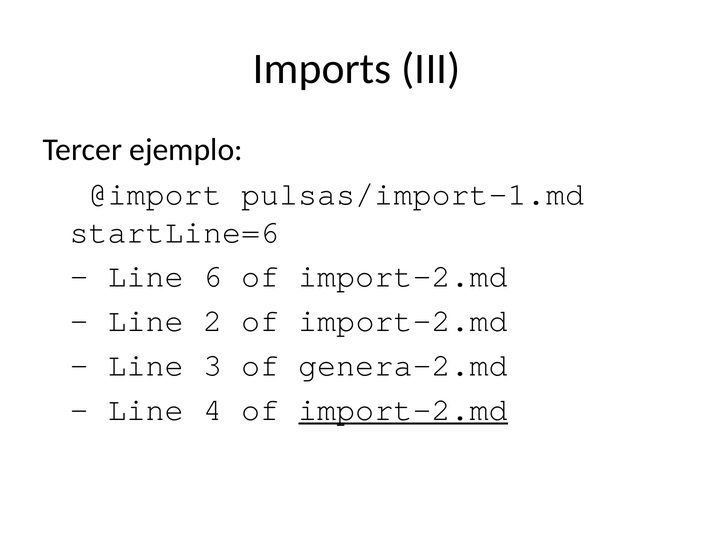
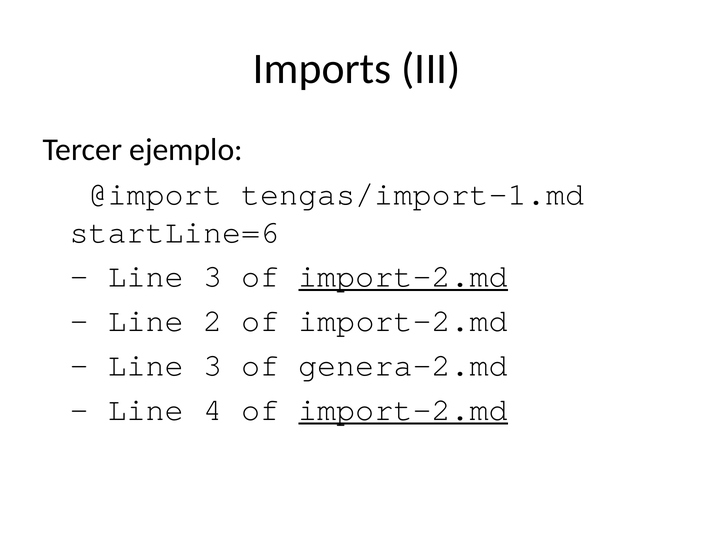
pulsas/import-1.md: pulsas/import-1.md -> tengas/import-1.md (413, 194)
6: 6 -> 3 (213, 277)
import-2.md underline: none -> present (403, 277)
